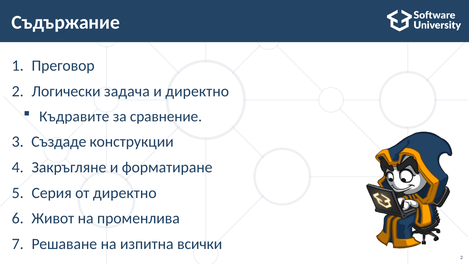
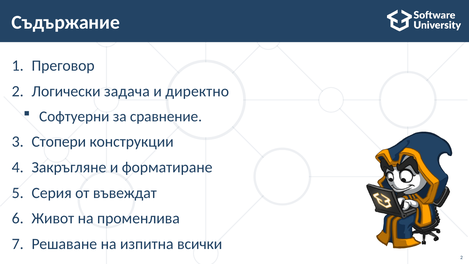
Къдравите: Къдравите -> Софтуерни (74, 116)
Създаде: Създаде -> Стопери (59, 142)
от директно: директно -> въвеждат (125, 193)
